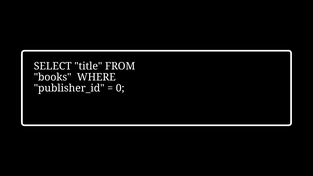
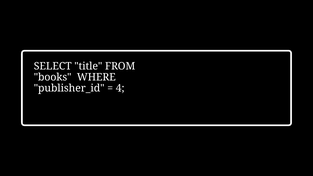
0: 0 -> 4 (120, 88)
